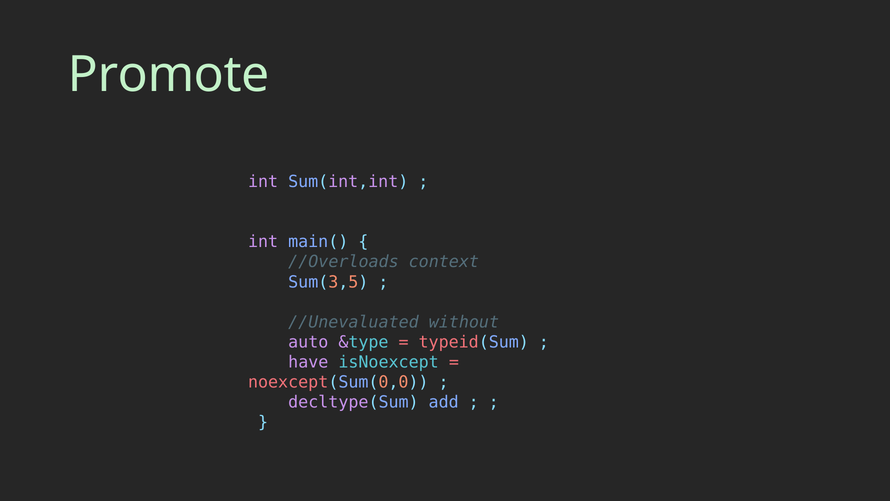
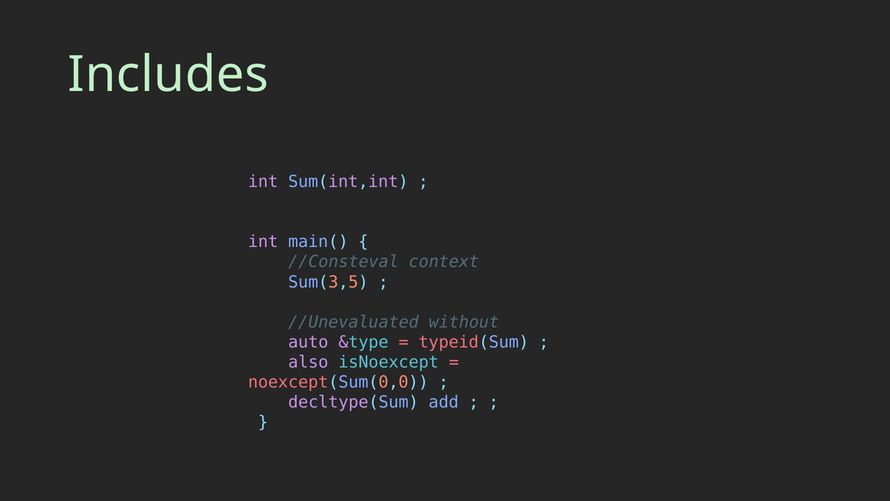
Promote: Promote -> Includes (168, 75)
//Overloads: //Overloads -> //Consteval (343, 262)
have: have -> also (308, 362)
